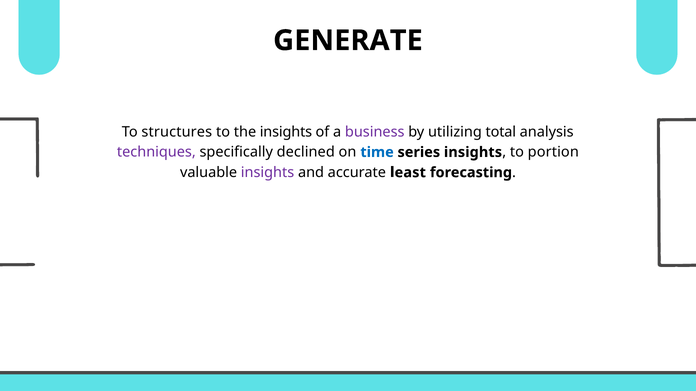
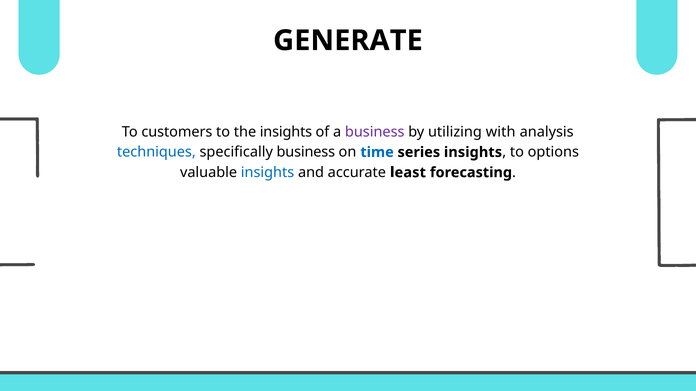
structures: structures -> customers (177, 132)
total: total -> with (501, 132)
techniques colour: purple -> blue (156, 152)
specifically declined: declined -> business (306, 152)
portion: portion -> options (553, 152)
insights colour: purple -> blue (268, 173)
